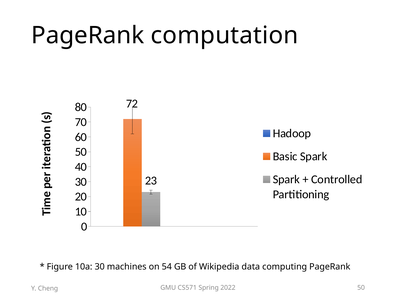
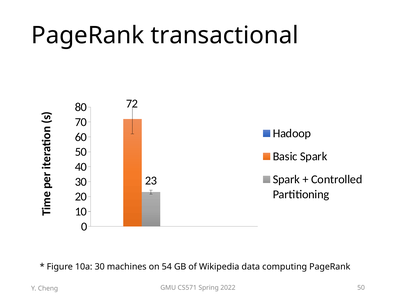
computation: computation -> transactional (225, 35)
